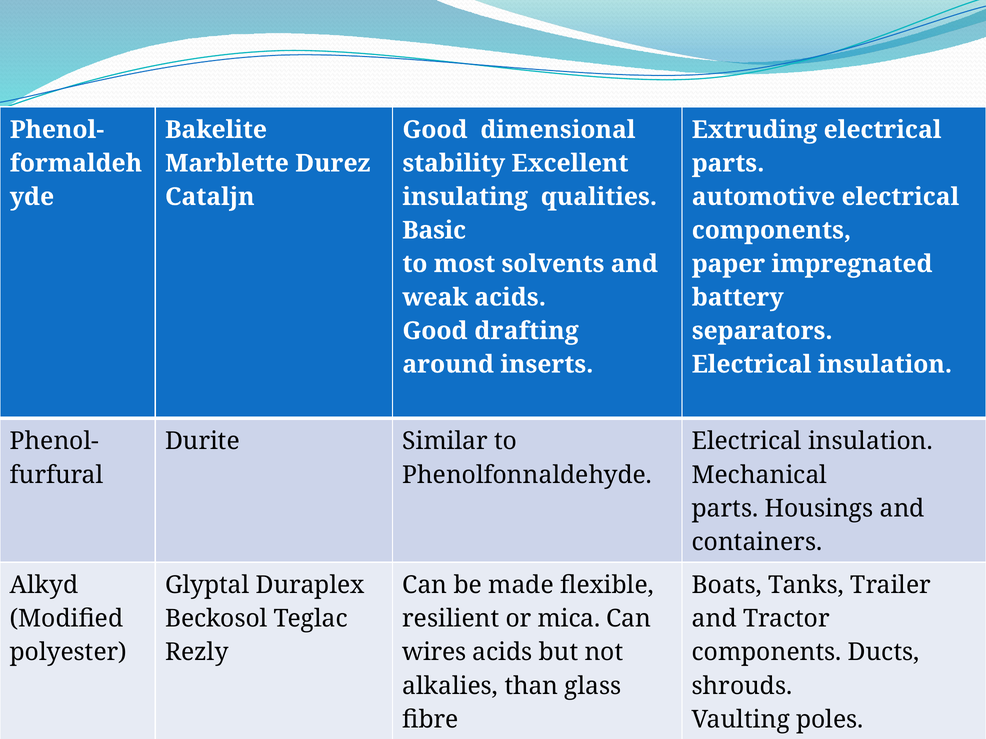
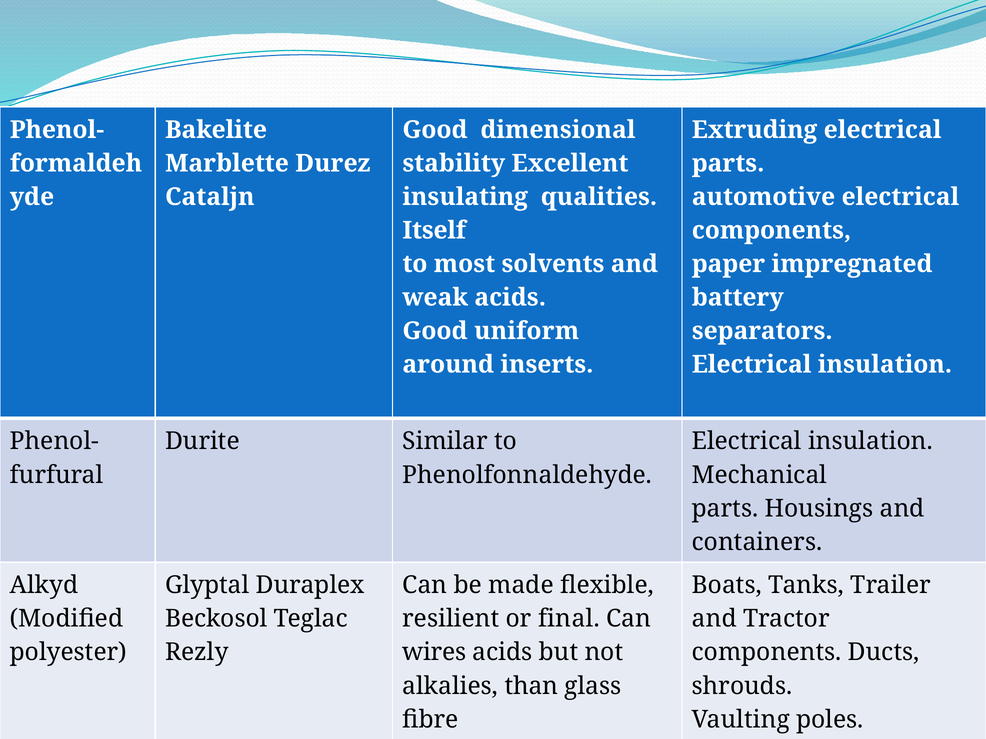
Basic: Basic -> Itself (434, 231)
drafting: drafting -> uniform (527, 331)
mica: mica -> final (569, 619)
